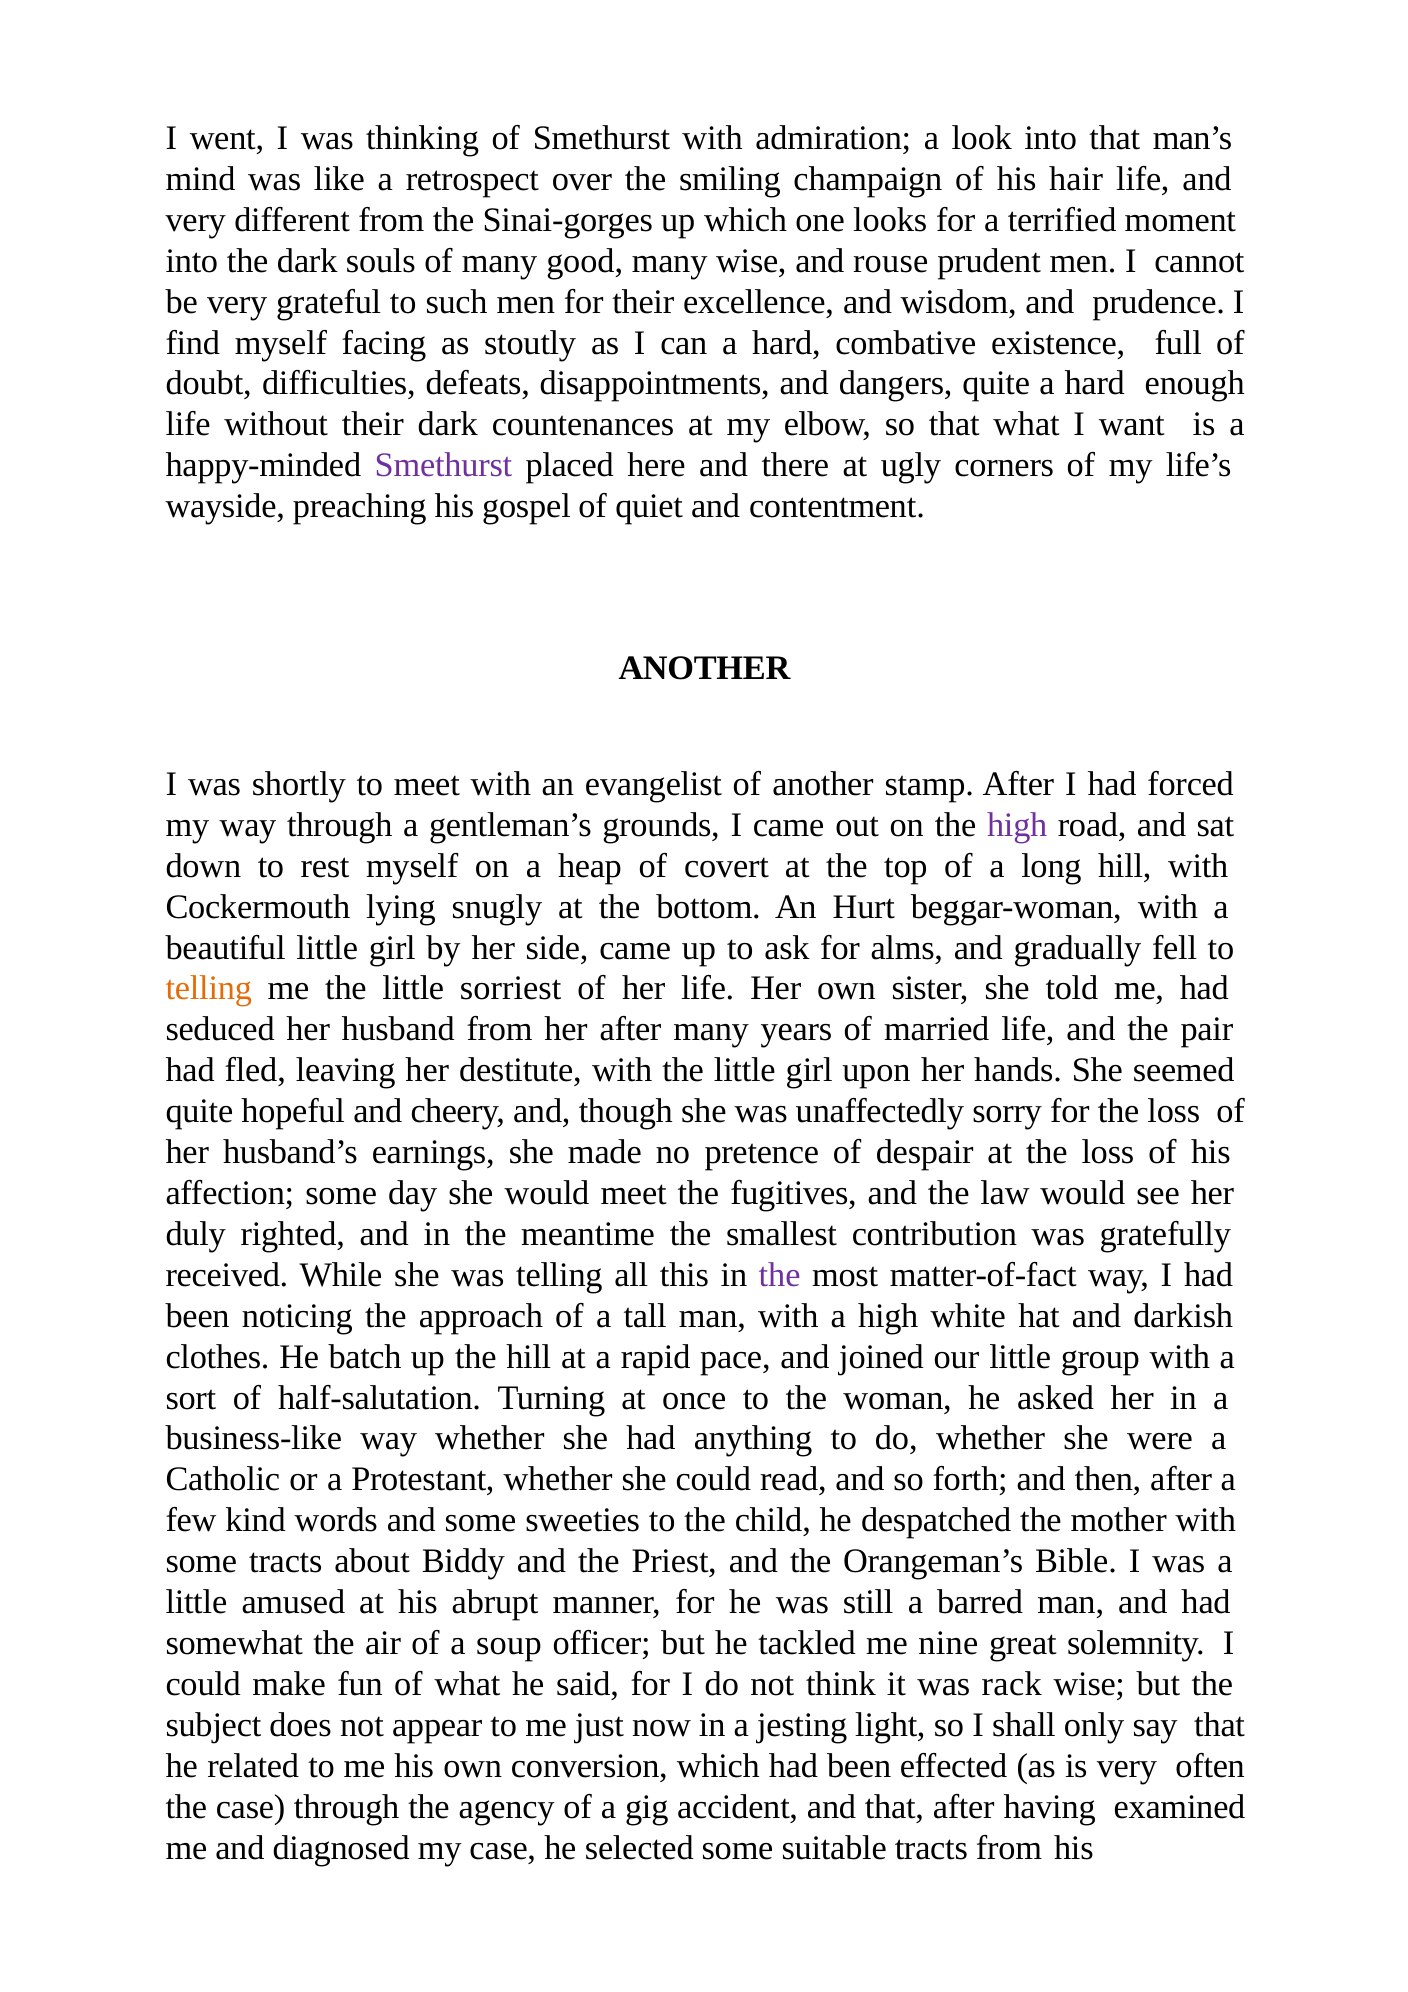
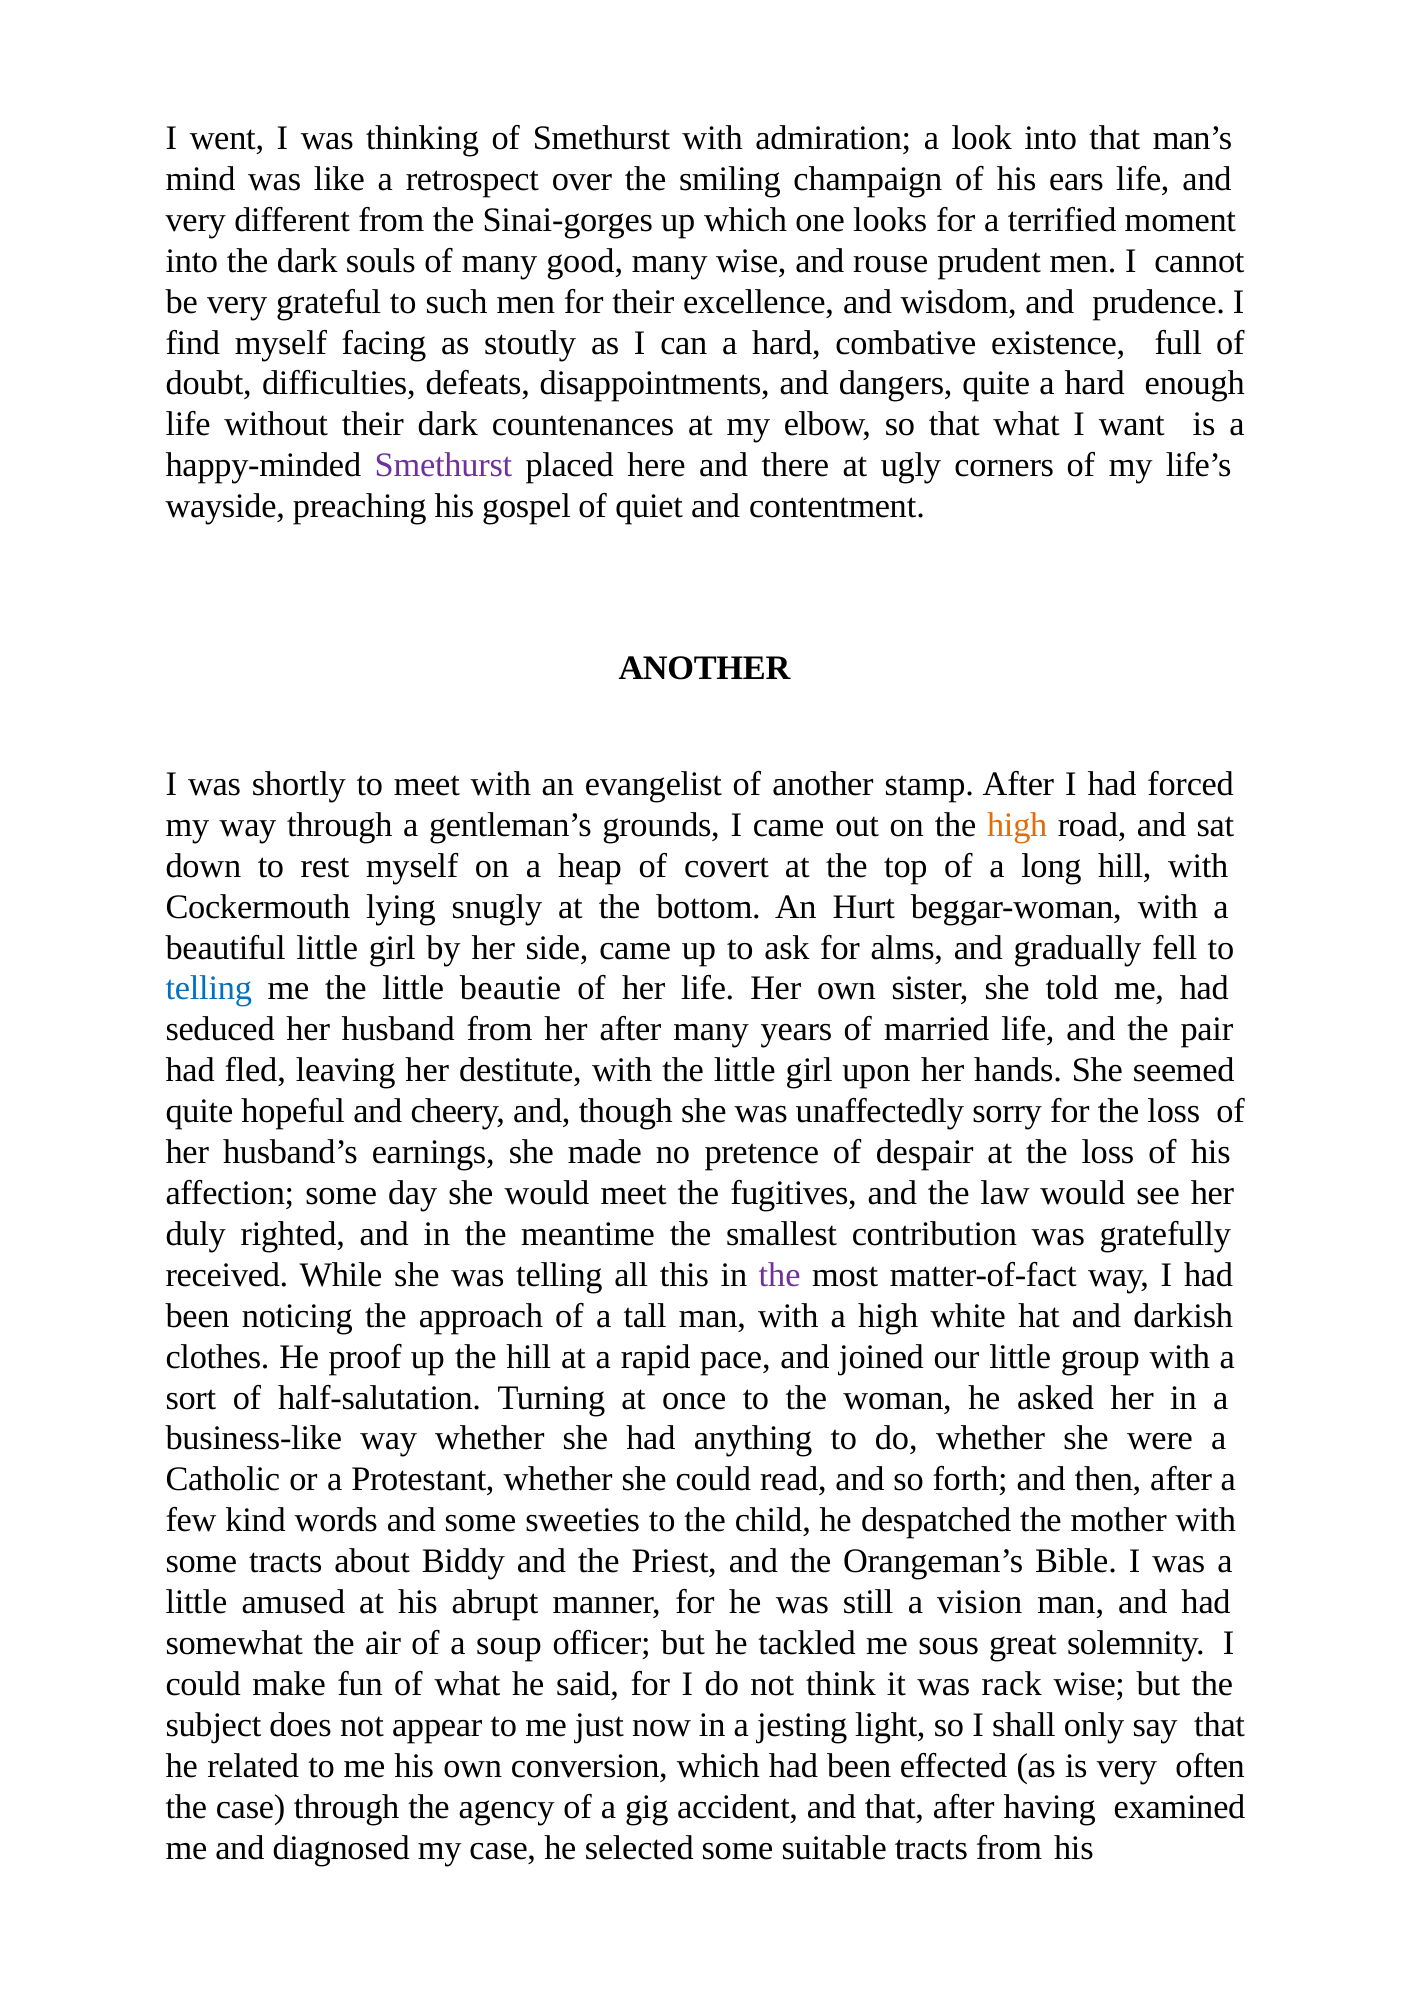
hair: hair -> ears (1076, 179)
high colour: purple -> orange (1017, 825)
telling colour: orange -> blue (209, 989)
sorriest: sorriest -> beautie (511, 989)
batch: batch -> proof (365, 1357)
barred: barred -> vision (980, 1603)
nine: nine -> sous (949, 1644)
